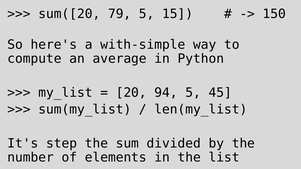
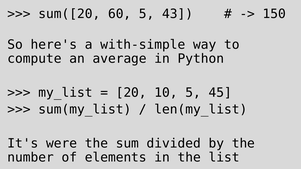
79: 79 -> 60 (120, 14)
15: 15 -> 43 (178, 14)
94: 94 -> 10 (166, 93)
step: step -> were (62, 144)
